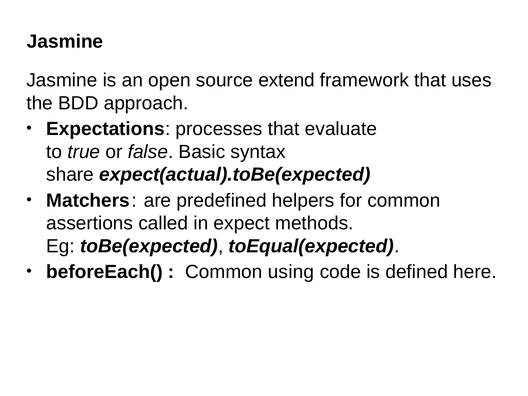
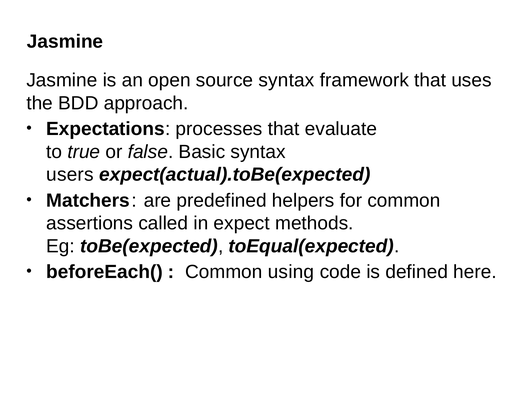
source extend: extend -> syntax (286, 80)
share: share -> users (70, 175)
